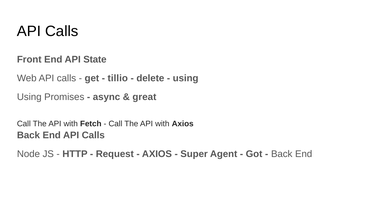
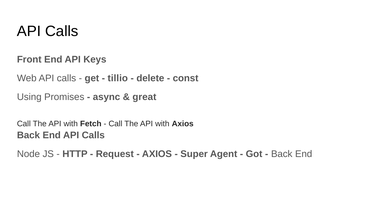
State: State -> Keys (95, 60)
using: using -> const (186, 78)
